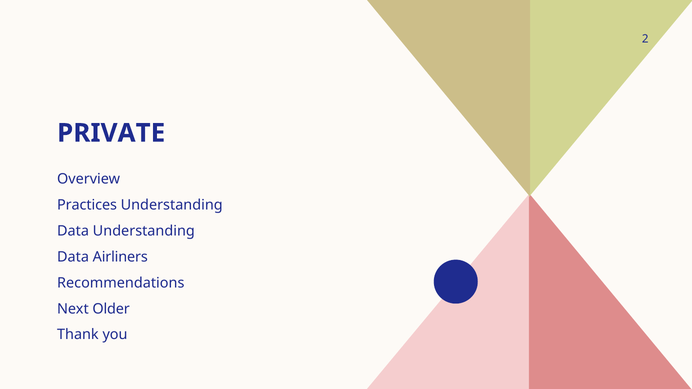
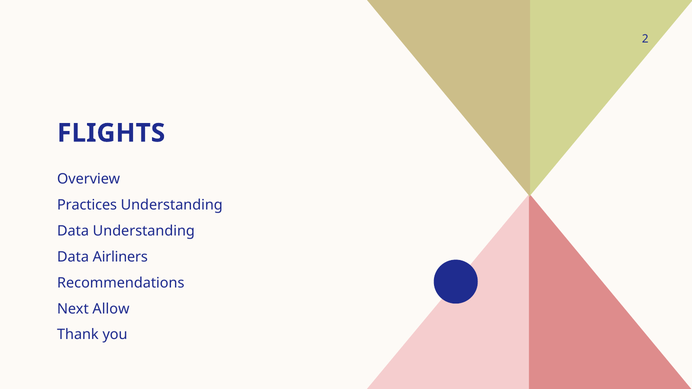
PRIVATE: PRIVATE -> FLIGHTS (111, 133)
Older: Older -> Allow (111, 309)
